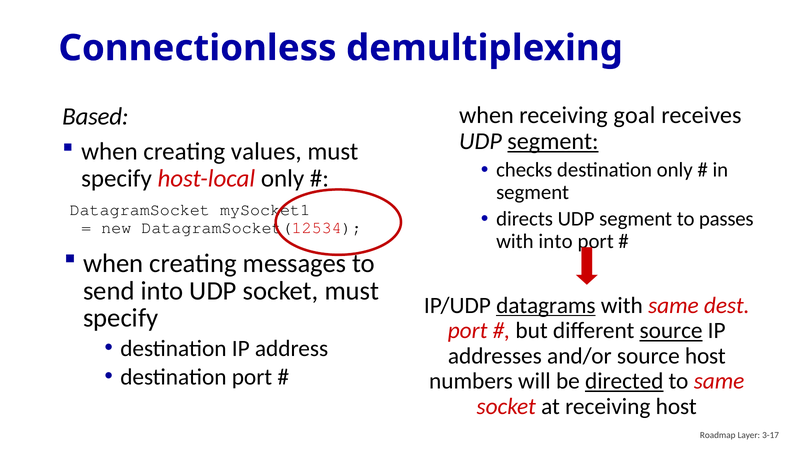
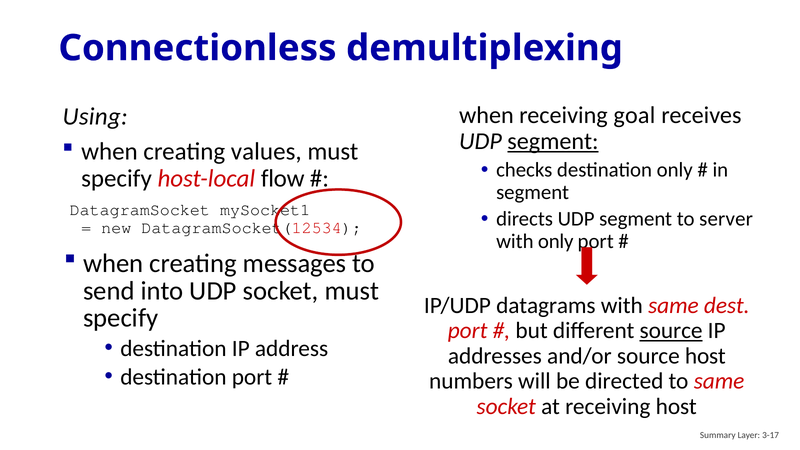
Based: Based -> Using (95, 116)
host-local only: only -> flow (283, 179)
passes: passes -> server (726, 219)
with into: into -> only (556, 241)
datagrams underline: present -> none (546, 306)
directed underline: present -> none (624, 381)
Roadmap: Roadmap -> Summary (718, 435)
